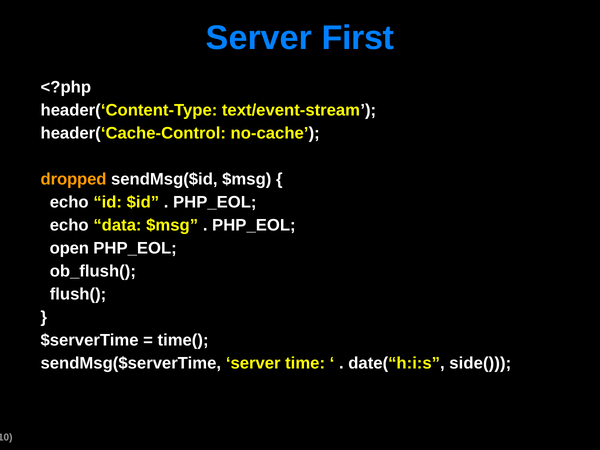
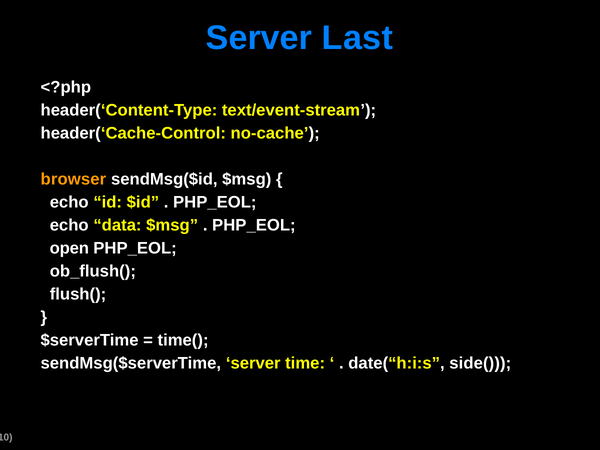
First: First -> Last (358, 38)
dropped: dropped -> browser (73, 179)
